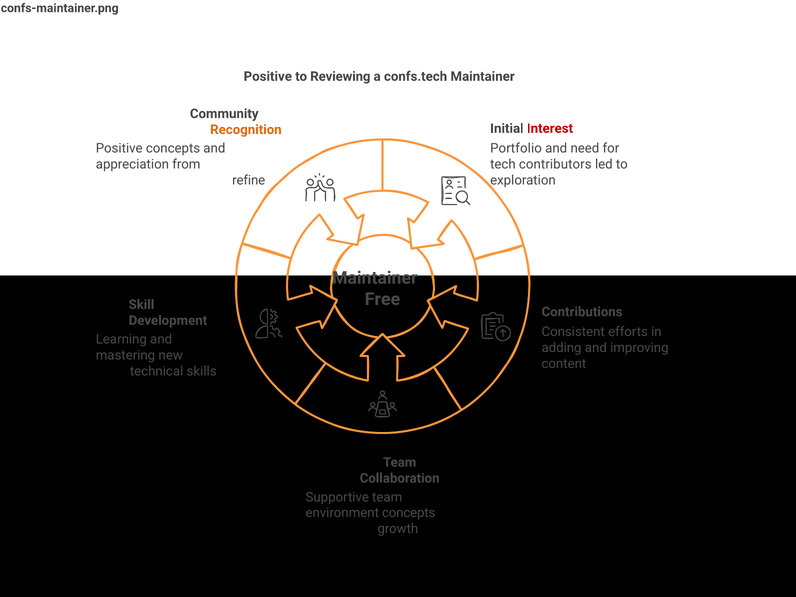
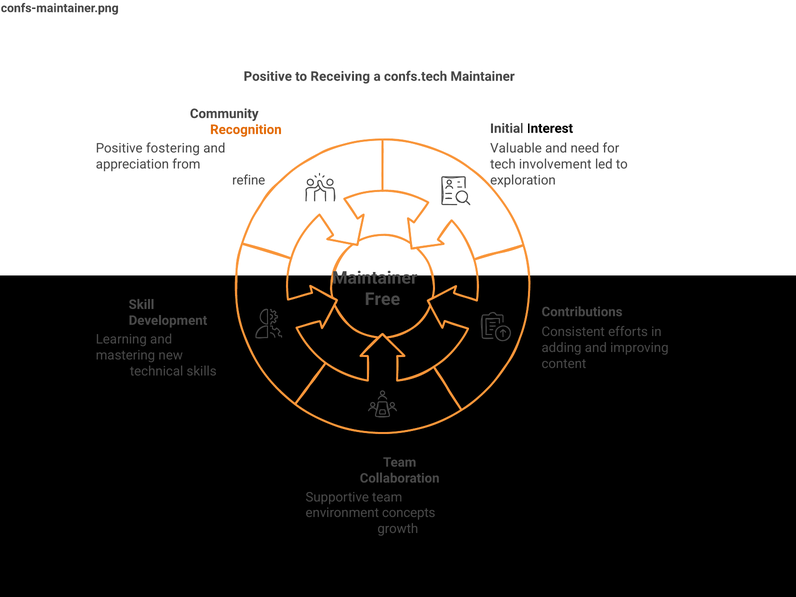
Reviewing: Reviewing -> Receiving (340, 76)
Interest colour: red -> black (550, 128)
Positive concepts: concepts -> fostering (173, 149)
Portfolio: Portfolio -> Valuable (516, 149)
contributors: contributors -> involvement (555, 165)
